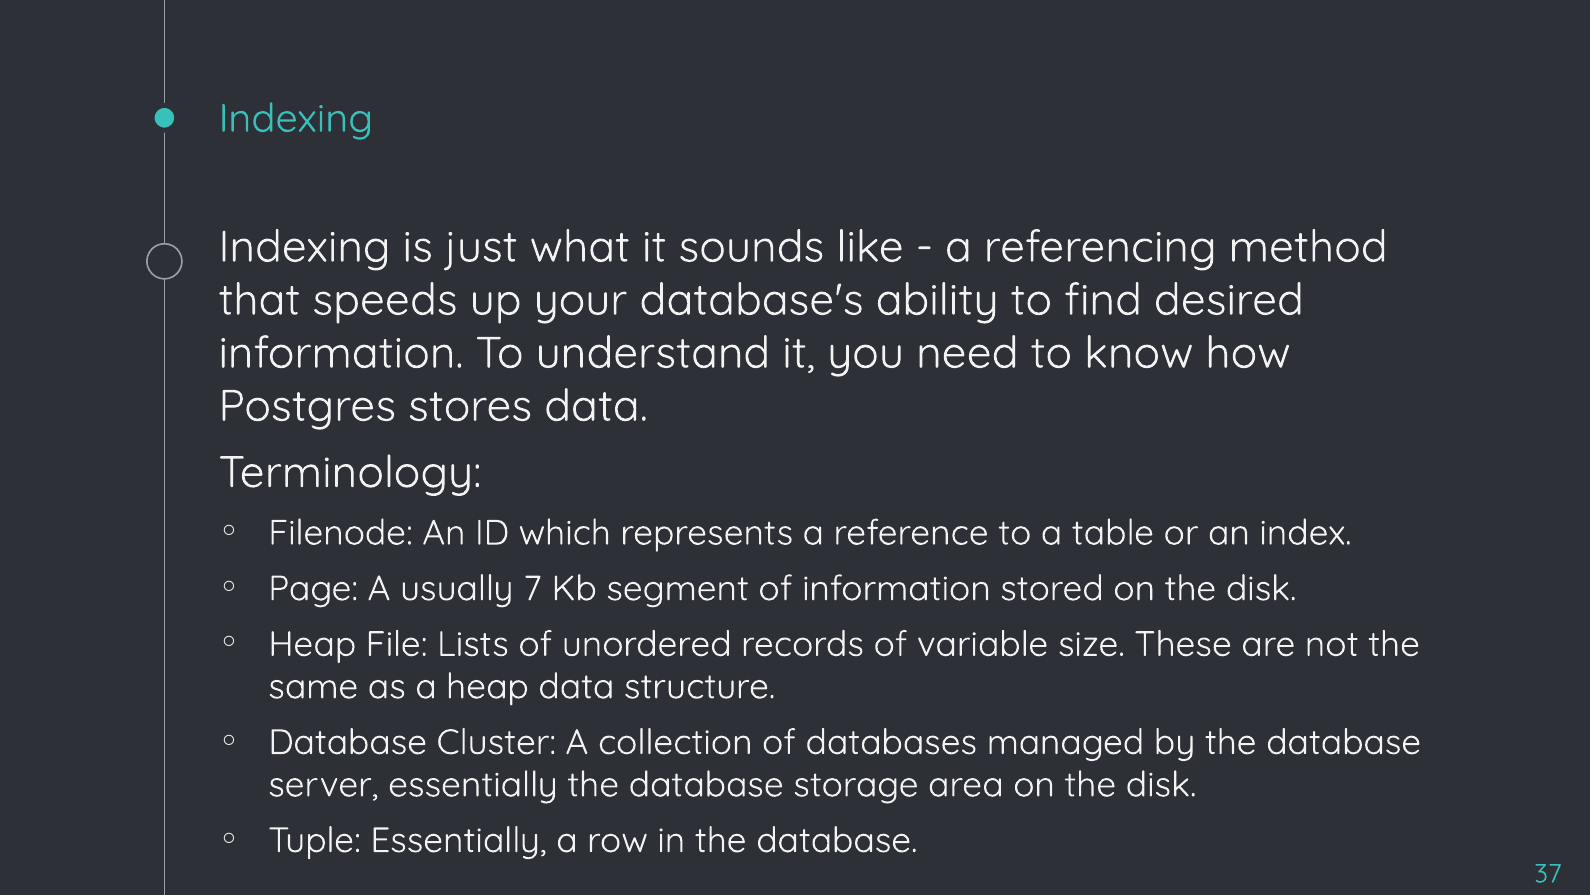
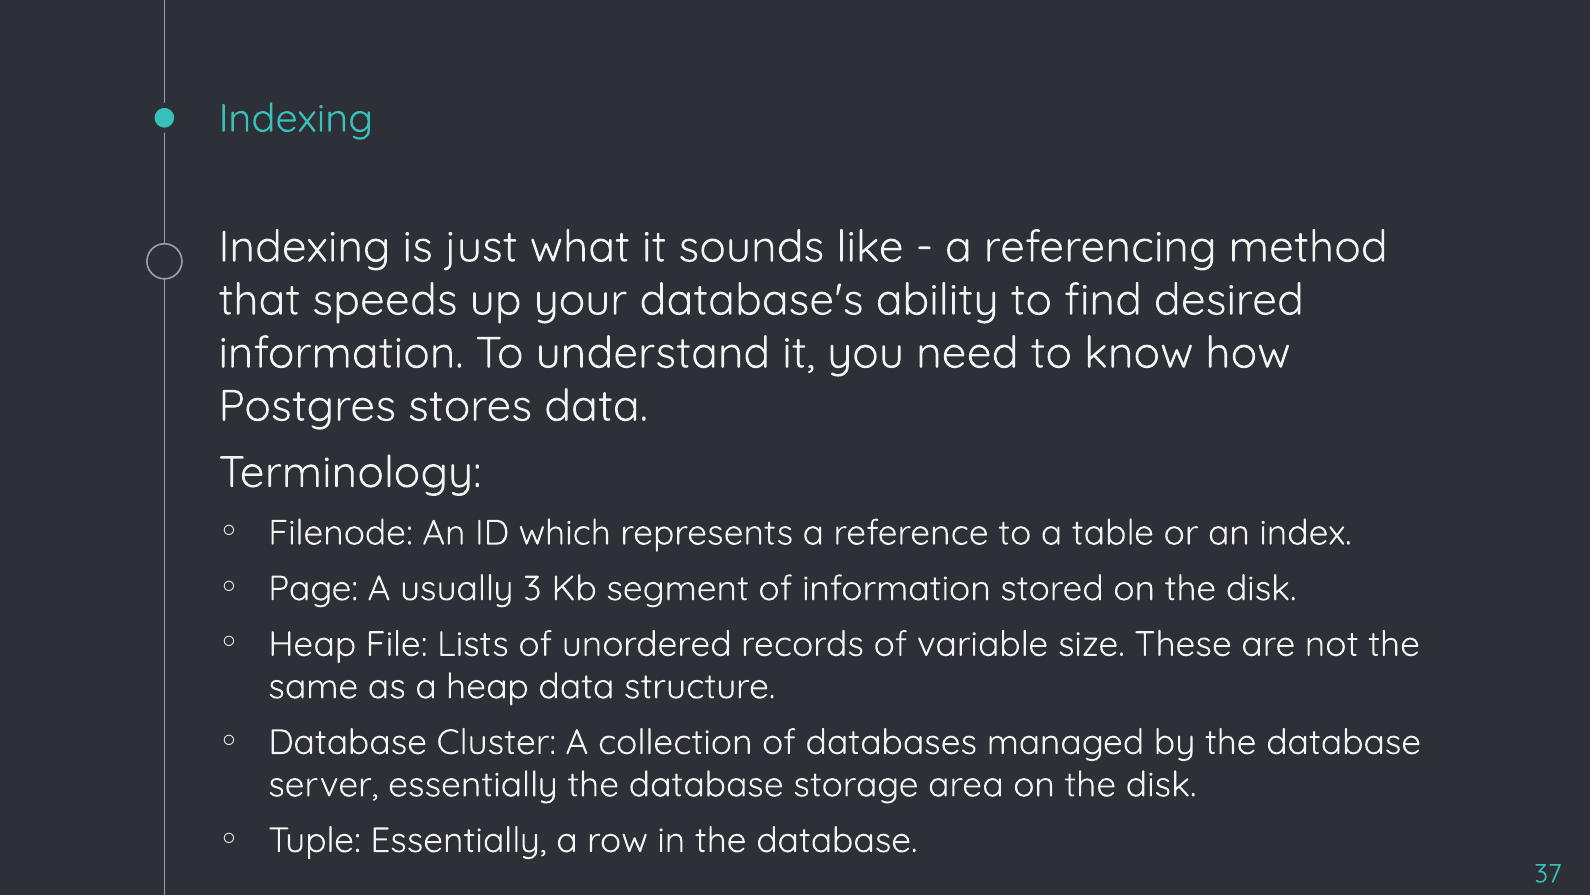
7: 7 -> 3 (532, 588)
